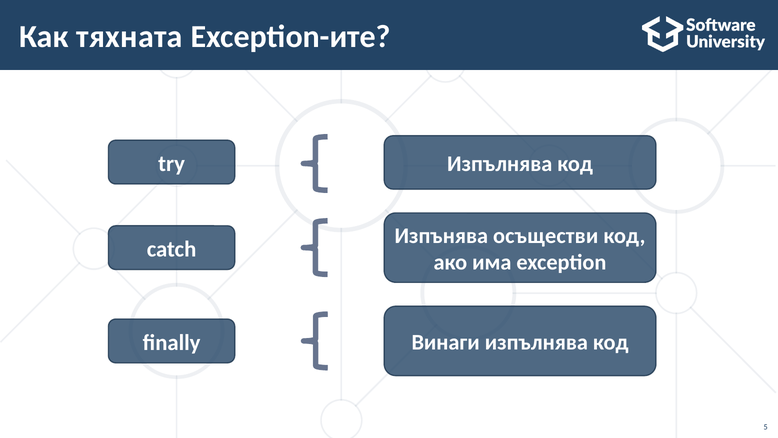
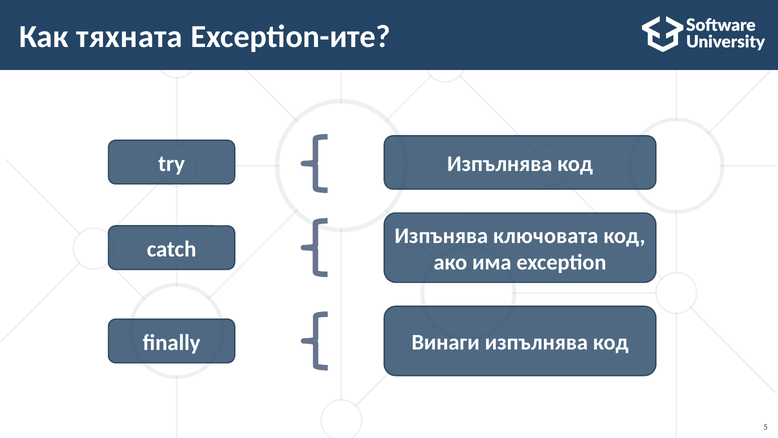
осъществи: осъществи -> ключовата (546, 236)
